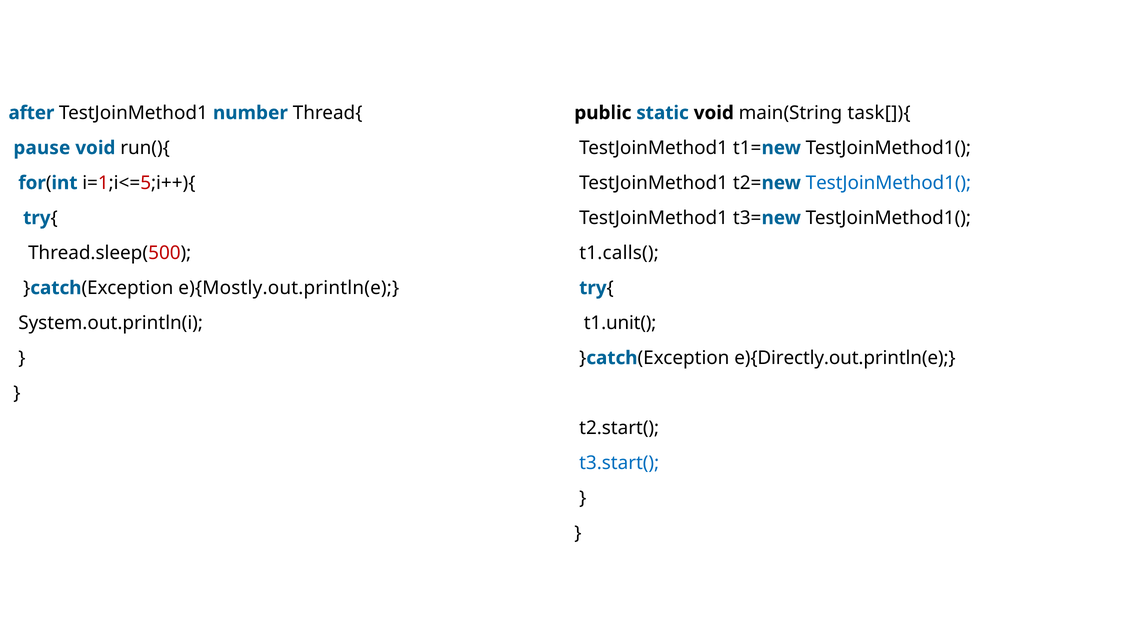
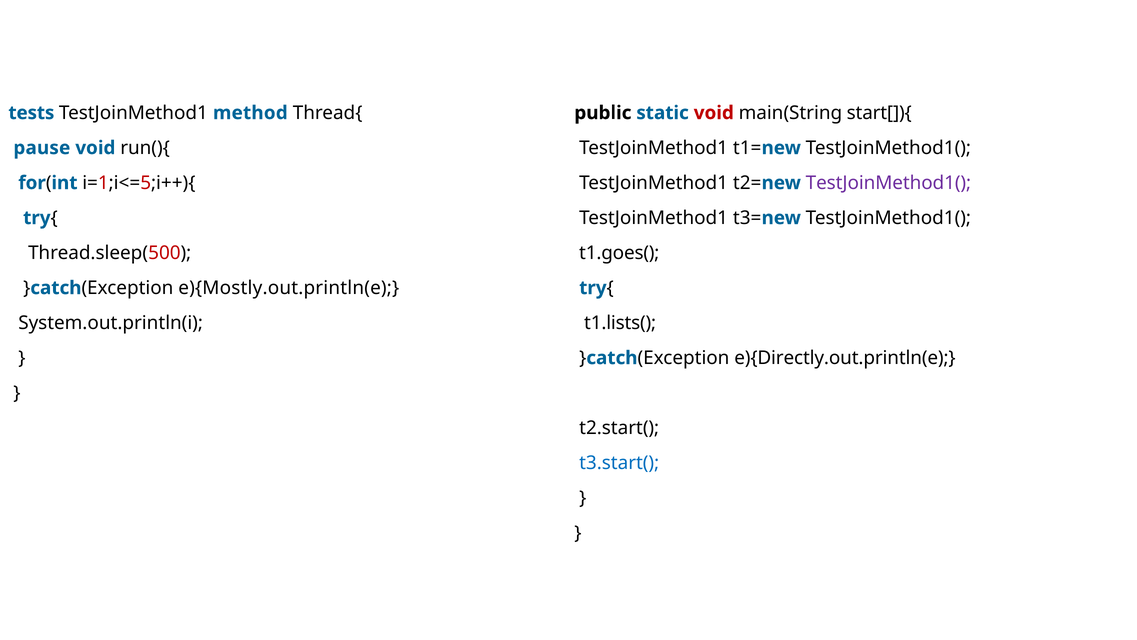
after: after -> tests (31, 113)
number: number -> method (250, 113)
void colour: black -> red (714, 113)
task[]){: task[]){ -> start[]){ (879, 113)
TestJoinMethod1( colour: blue -> purple (888, 183)
t1.calls(: t1.calls( -> t1.goes( (619, 253)
t1.unit(: t1.unit( -> t1.lists( (620, 323)
